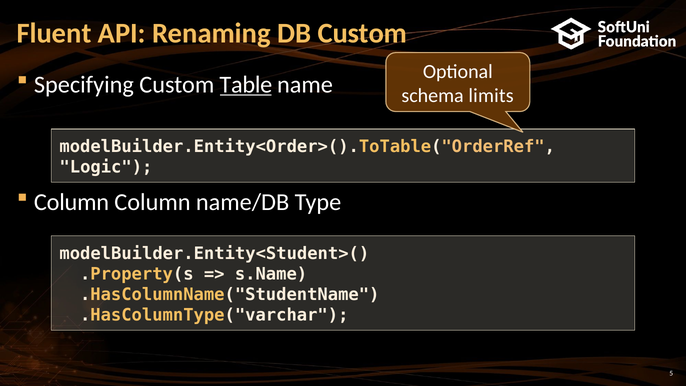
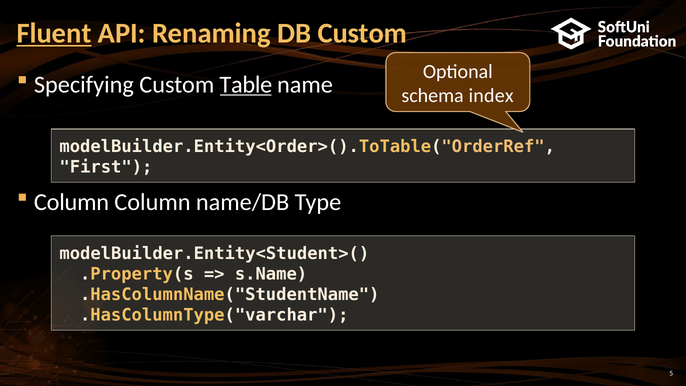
Fluent underline: none -> present (54, 33)
limits: limits -> index (491, 95)
Logic: Logic -> First (106, 167)
